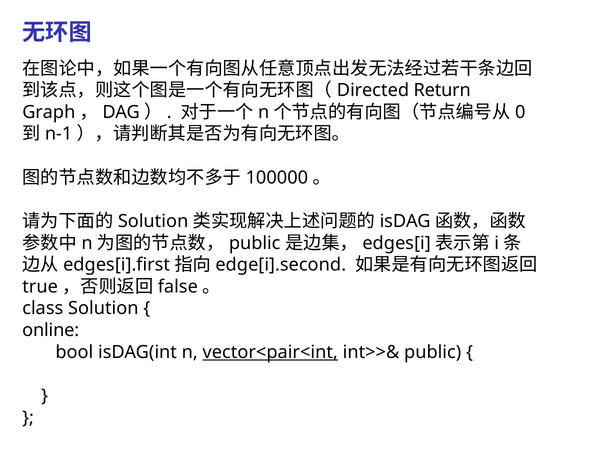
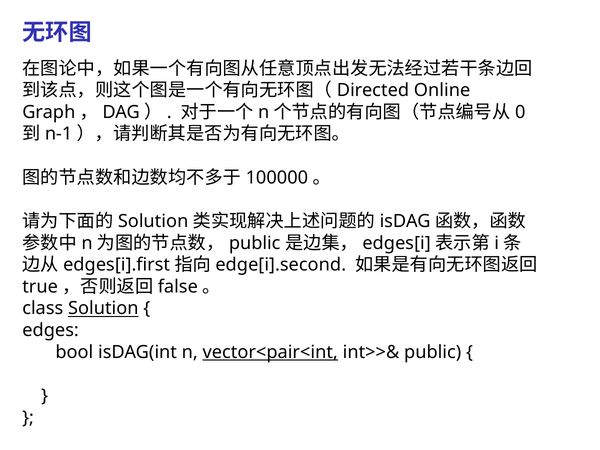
Return: Return -> Online (442, 90)
Solution underline: none -> present (103, 309)
online: online -> edges (51, 331)
